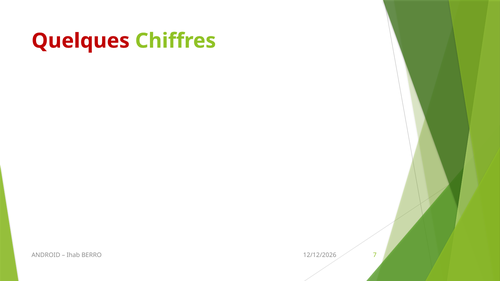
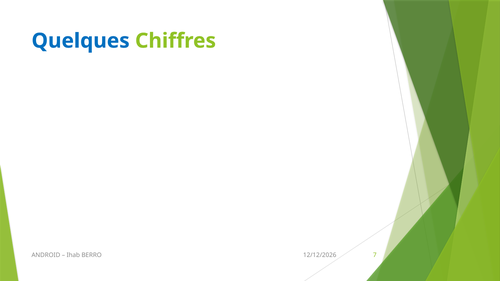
Quelques colour: red -> blue (81, 41)
